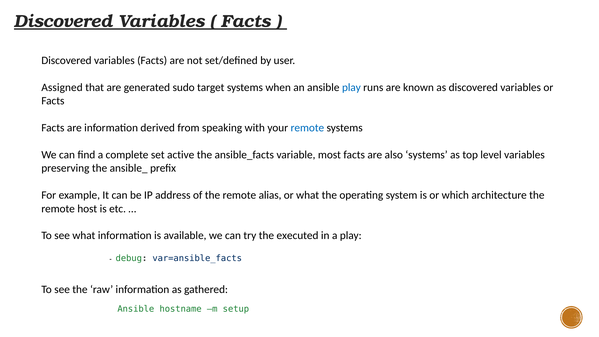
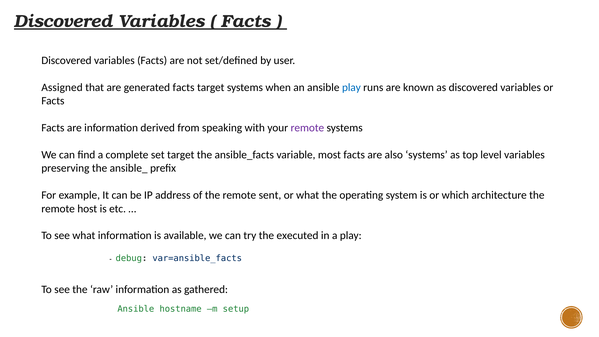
generated sudo: sudo -> facts (184, 87)
remote colour: blue -> purple (307, 128)
set active: active -> target (181, 155)
alias: alias -> sent (270, 195)
